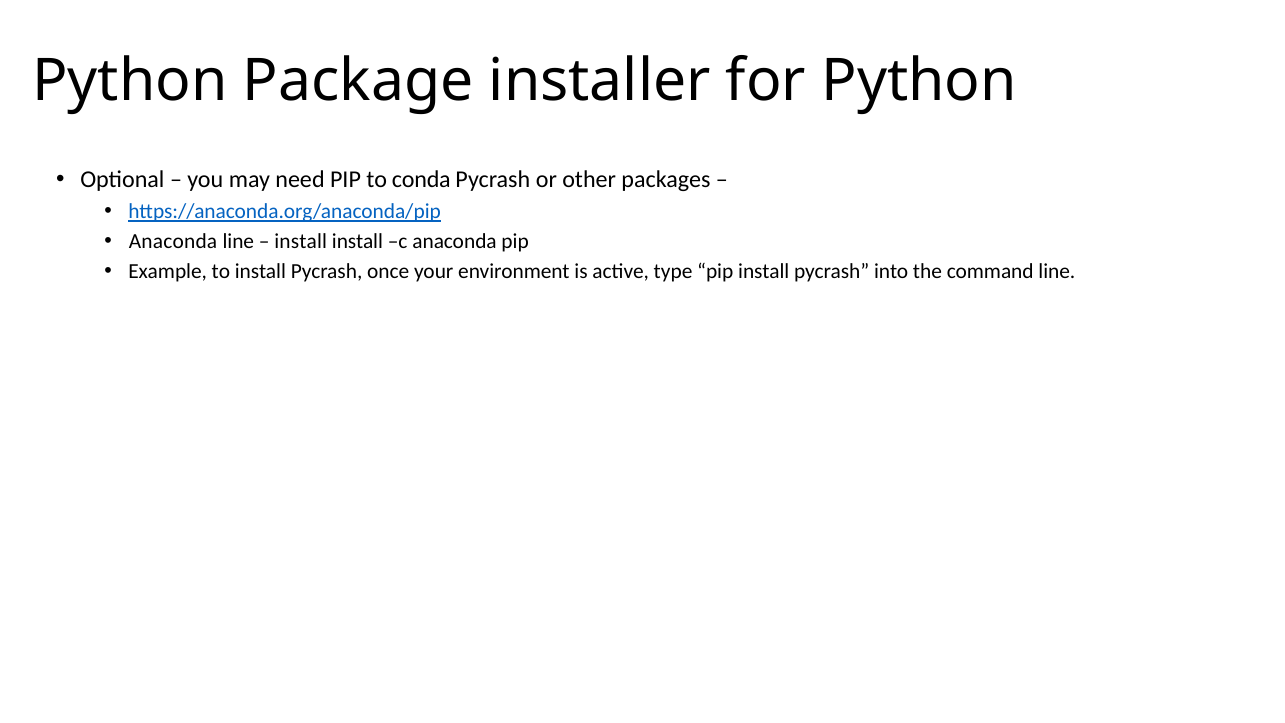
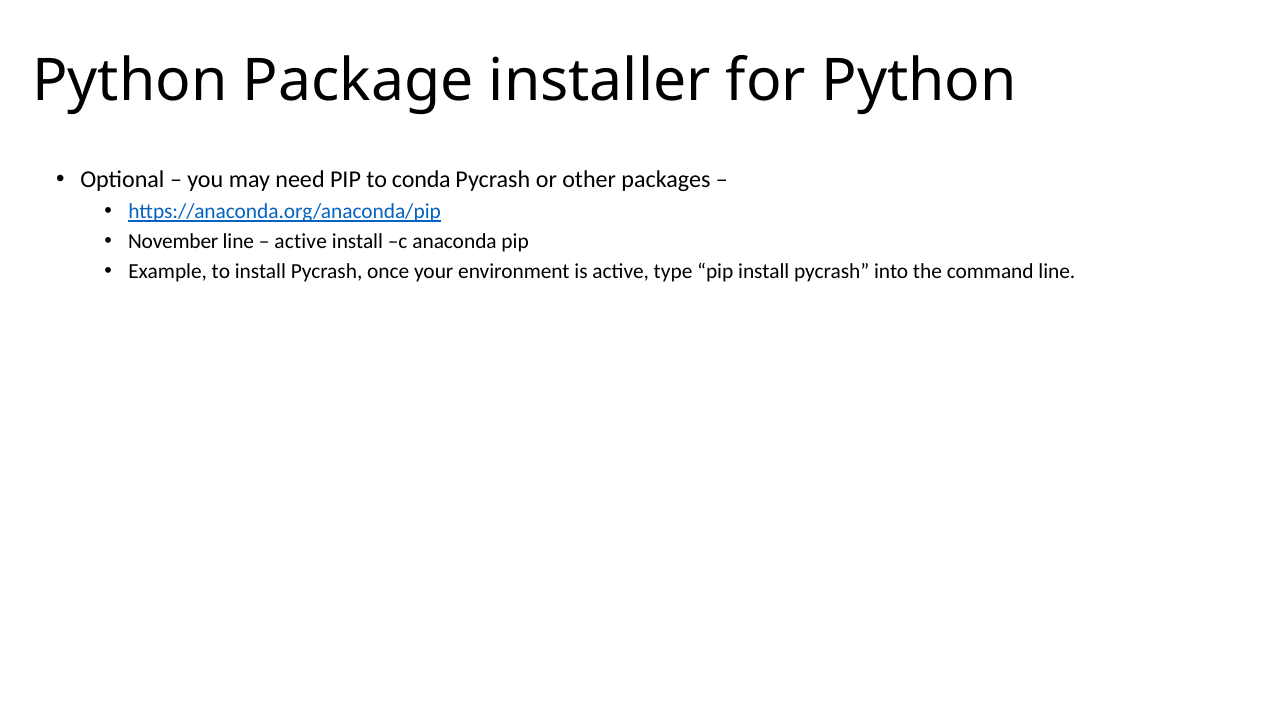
Anaconda: Anaconda -> November (173, 241)
install: install -> active (301, 241)
